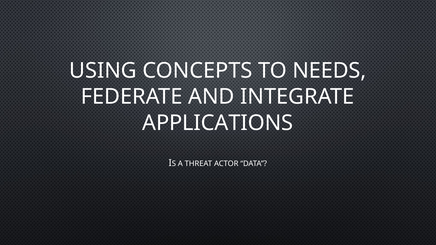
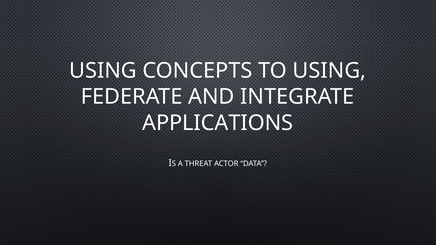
TO NEEDS: NEEDS -> USING (329, 71)
